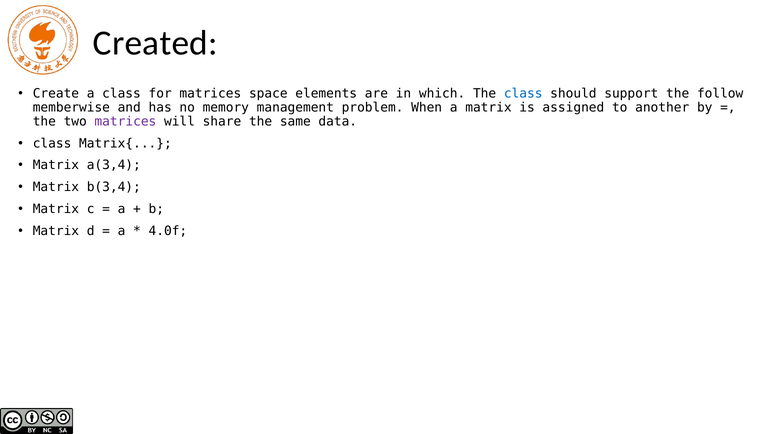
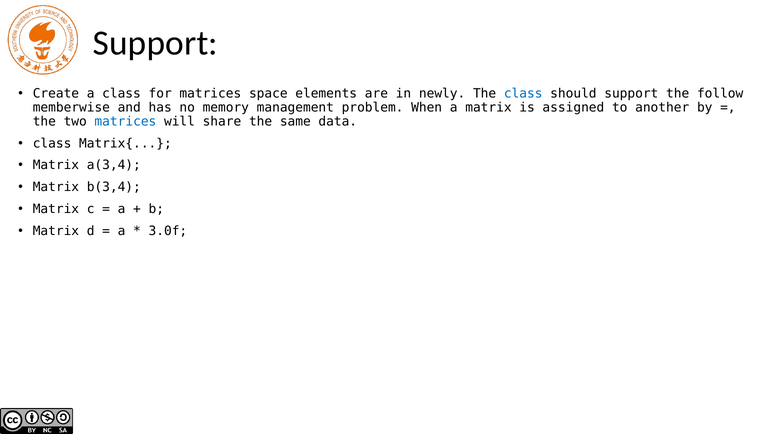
Created: Created -> Support (155, 43)
which: which -> newly (442, 94)
matrices colour: purple -> blue (125, 121)
4.0f: 4.0f -> 3.0f (168, 231)
